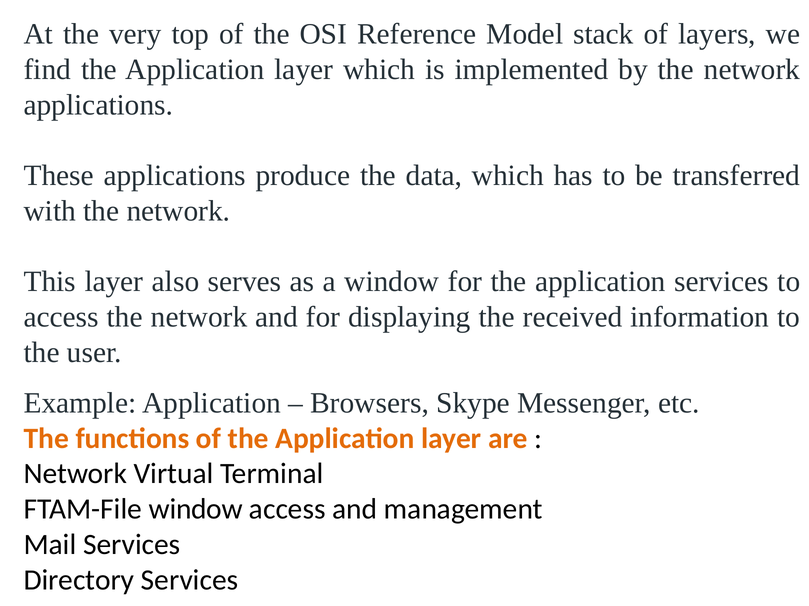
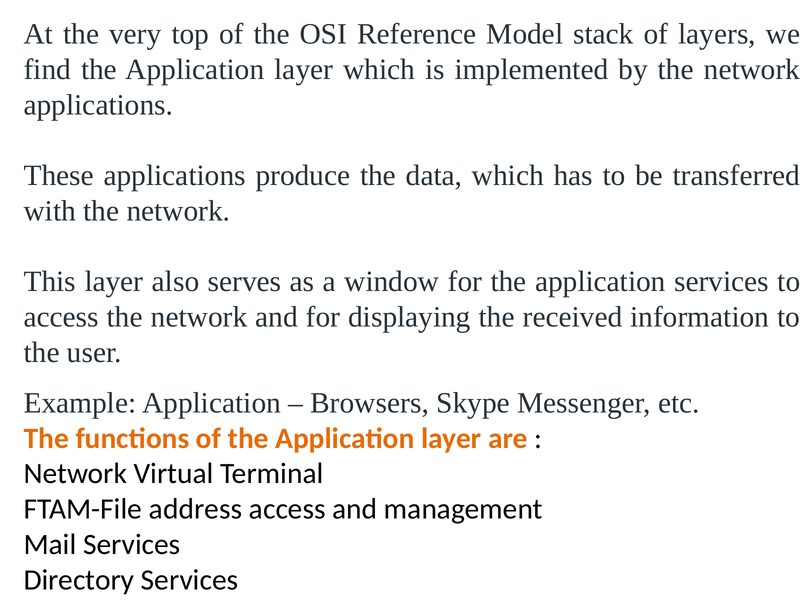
FTAM-File window: window -> address (196, 510)
